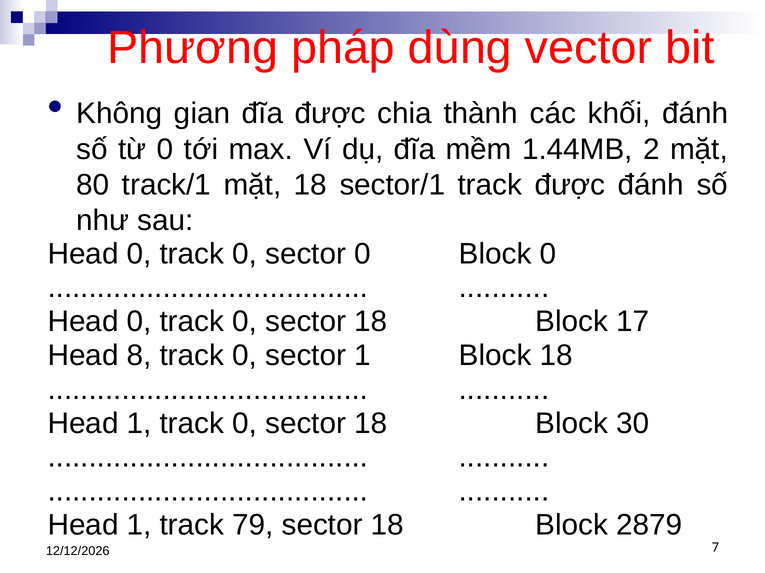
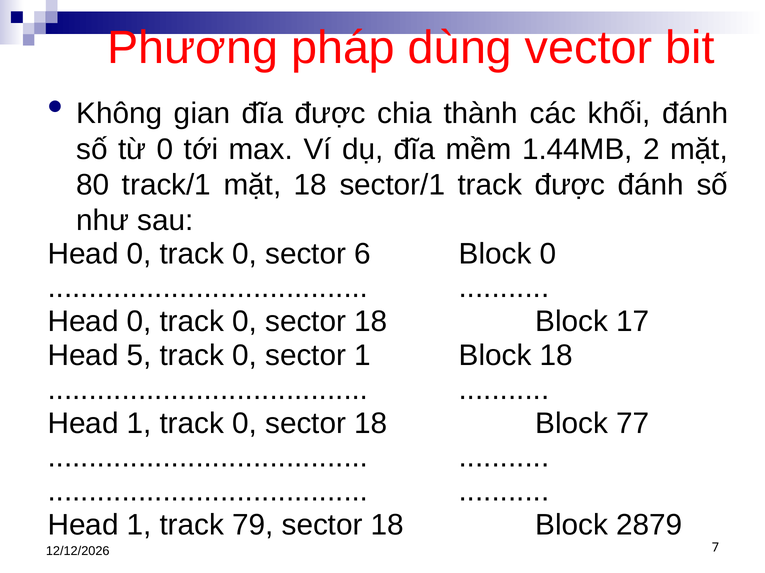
sector 0: 0 -> 6 (362, 254)
8: 8 -> 5 (139, 356)
30: 30 -> 77 (633, 424)
